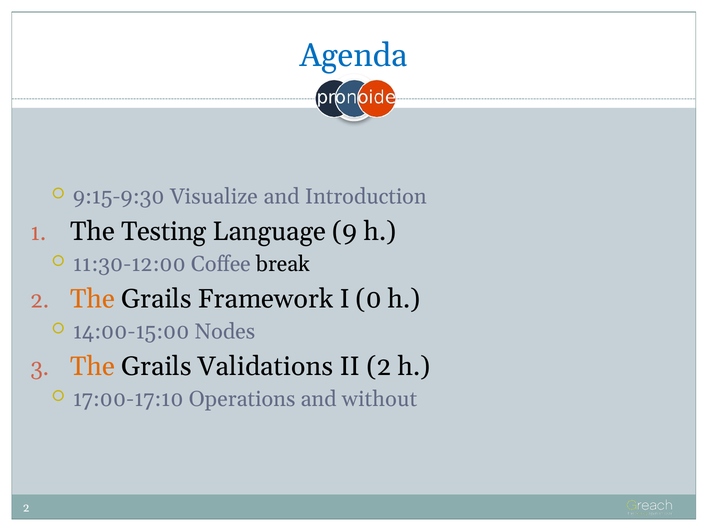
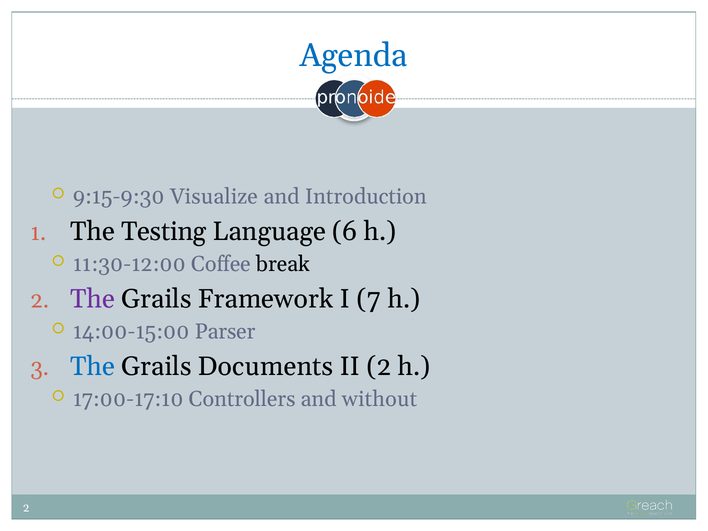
9: 9 -> 6 (345, 231)
The colour: orange -> purple (93, 299)
0: 0 -> 7 (369, 299)
Nodes: Nodes -> Parser (225, 332)
The colour: orange -> blue (93, 366)
Validations: Validations -> Documents (266, 366)
Operations: Operations -> Controllers (242, 399)
